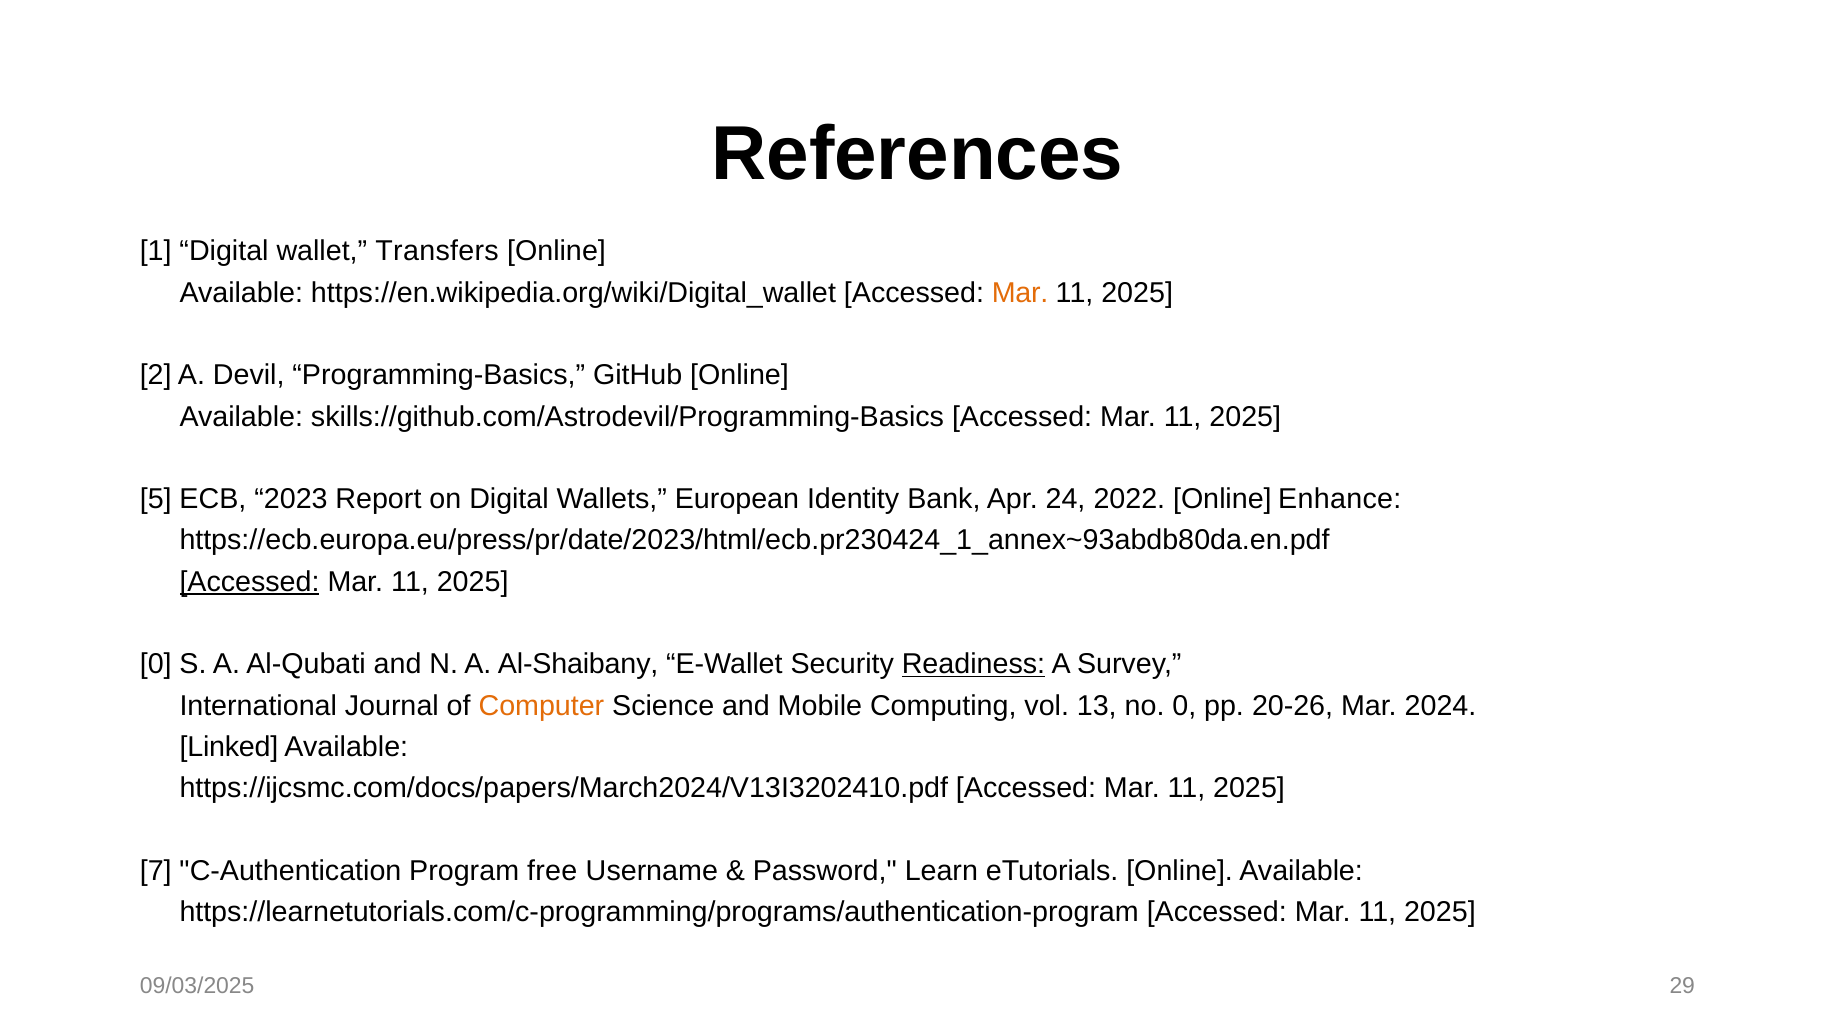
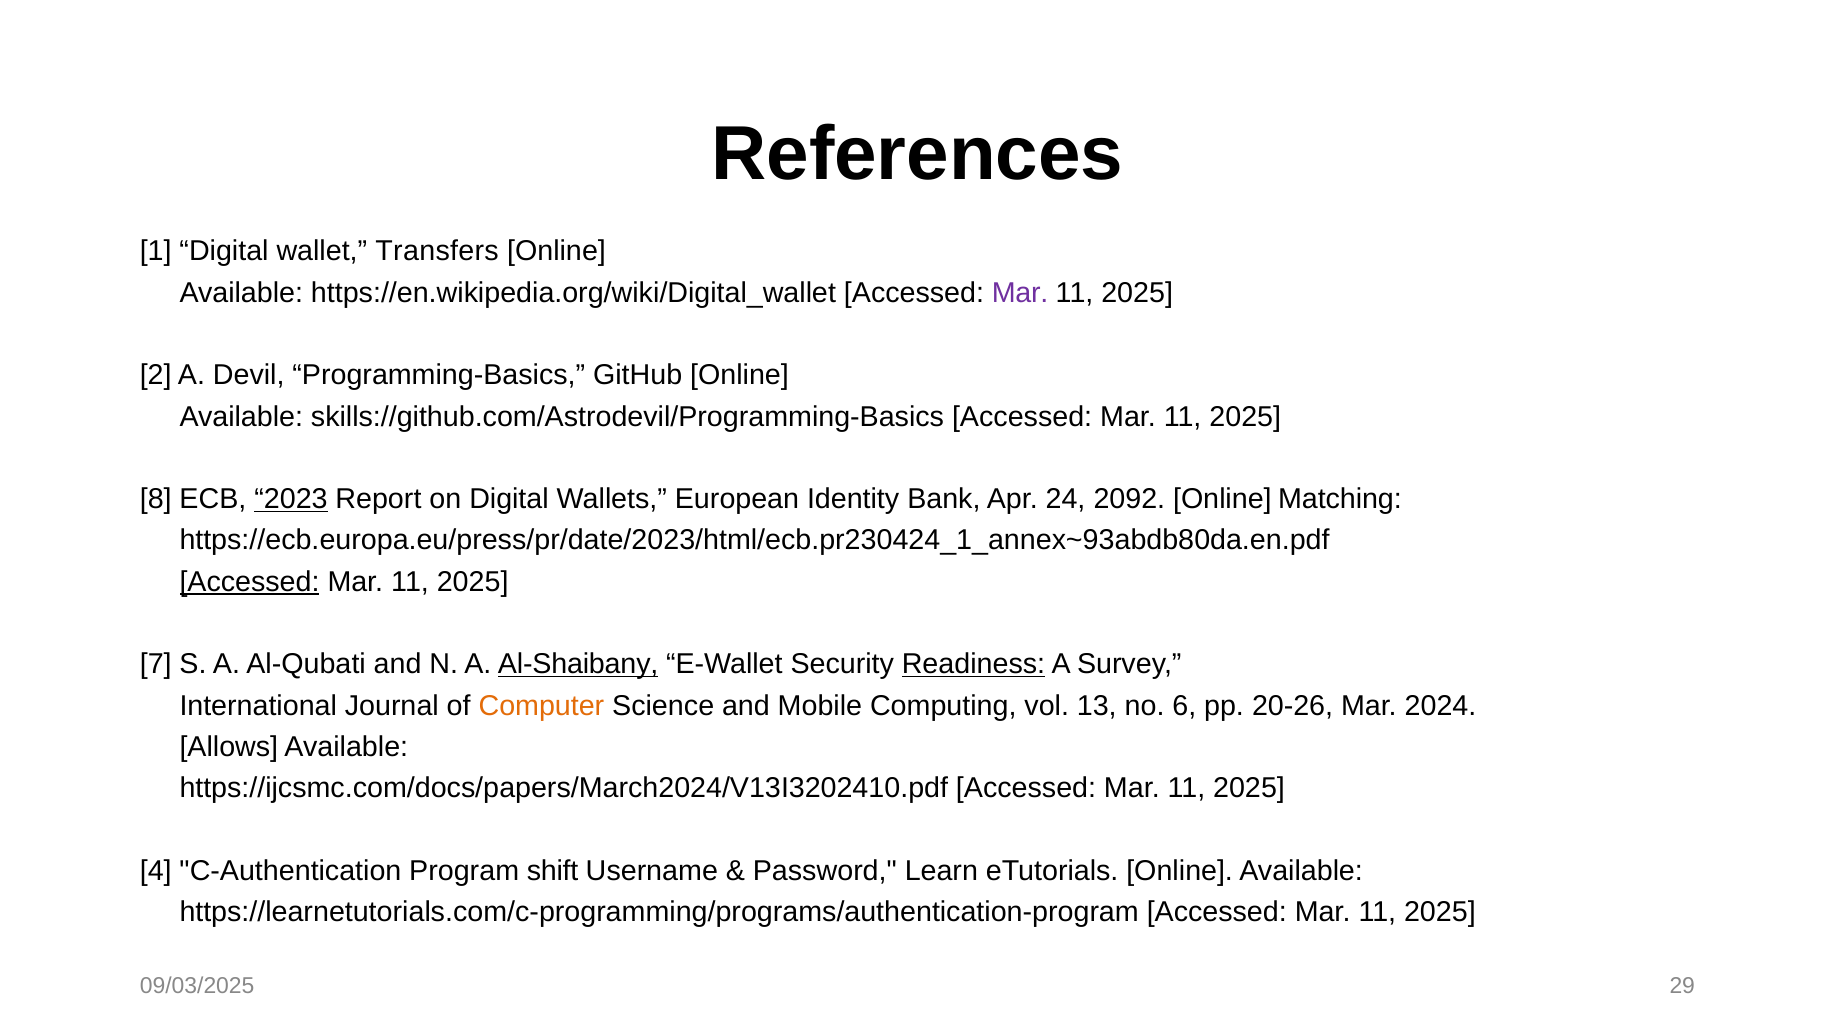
Mar colour: orange -> purple (1020, 293)
5: 5 -> 8 (156, 499)
2023 underline: none -> present (291, 499)
2022: 2022 -> 2092 (1129, 499)
Enhance: Enhance -> Matching (1340, 499)
0: 0 -> 7 (156, 664)
Al-Shaibany underline: none -> present (578, 664)
no 0: 0 -> 6 (1184, 706)
Linked: Linked -> Allows (229, 747)
7: 7 -> 4 (156, 871)
free: free -> shift (553, 871)
